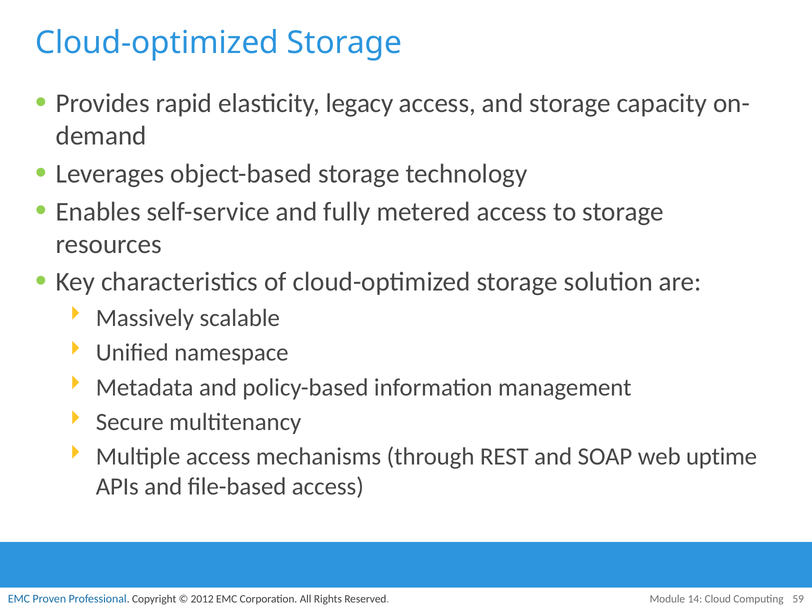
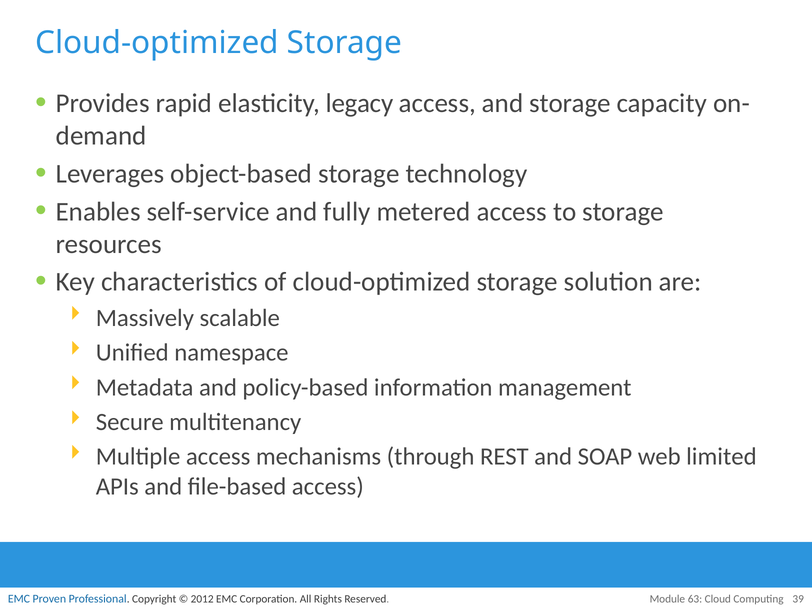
uptime: uptime -> limited (721, 457)
14: 14 -> 63 (695, 599)
59: 59 -> 39 (798, 599)
